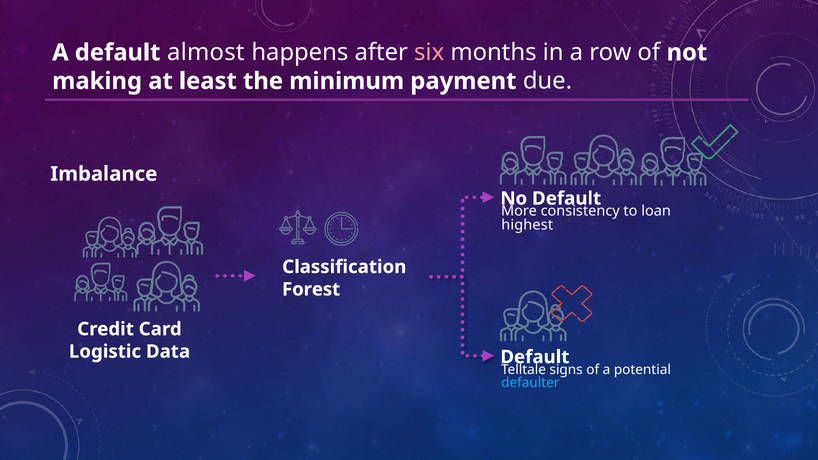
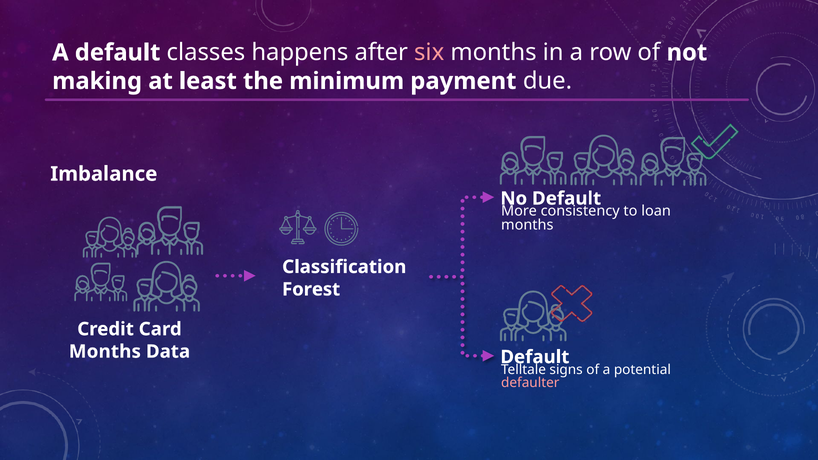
almost: almost -> classes (206, 53)
highest: highest -> months (527, 225)
Logistic: Logistic -> Months (105, 352)
defaulter colour: light blue -> pink (530, 383)
